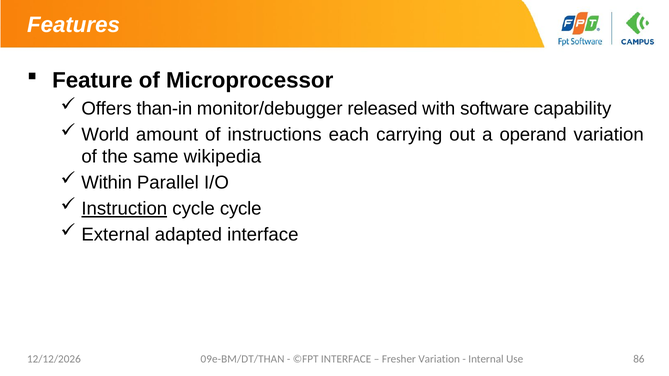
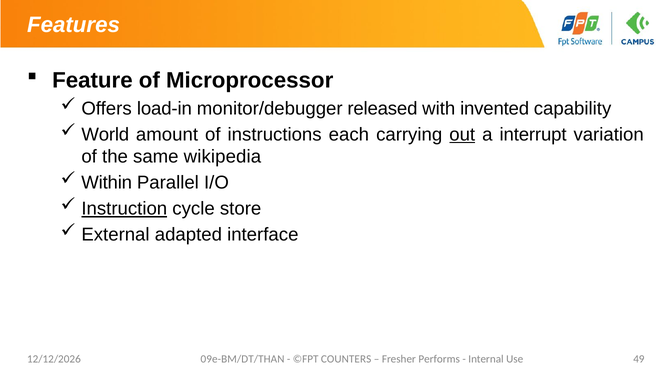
than-in: than-in -> load-in (164, 108)
software: software -> invented (495, 108)
out underline: none -> present (462, 135)
operand: operand -> interrupt (533, 135)
cycle cycle: cycle -> store (241, 209)
©FPT INTERFACE: INTERFACE -> COUNTERS (346, 359)
Fresher Variation: Variation -> Performs (439, 359)
86: 86 -> 49 (639, 359)
